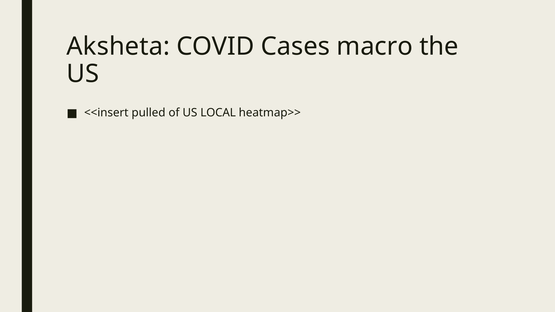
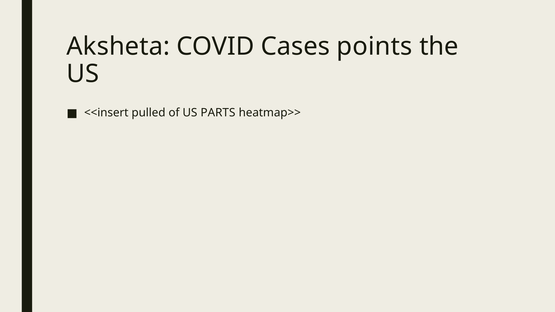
macro: macro -> points (375, 47)
LOCAL: LOCAL -> PARTS (218, 113)
